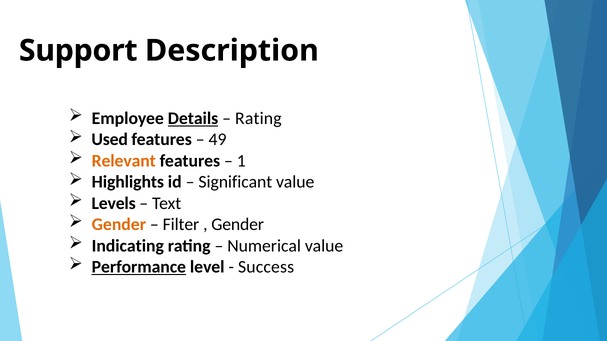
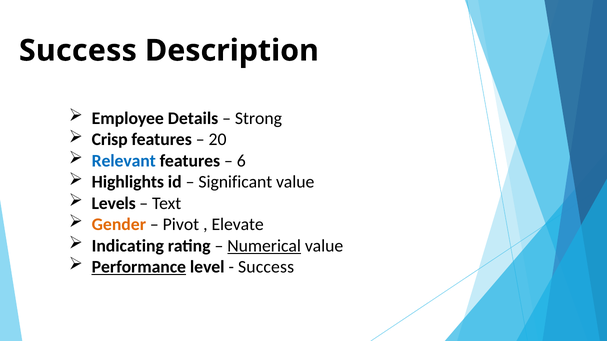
Support: Support -> Success (78, 51)
Details underline: present -> none (193, 119)
Rating: Rating -> Strong (258, 119)
Used: Used -> Crisp (110, 140)
49: 49 -> 20 (218, 140)
Relevant colour: orange -> blue (124, 161)
1: 1 -> 6 (241, 161)
Filter: Filter -> Pivot (181, 225)
Gender: Gender -> Elevate (238, 225)
Numerical underline: none -> present (264, 246)
